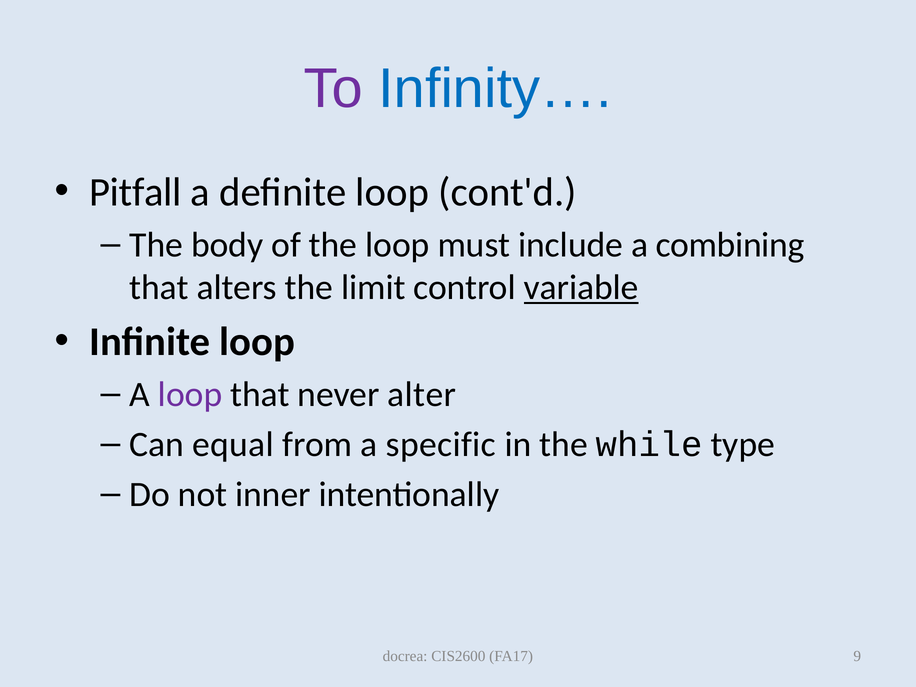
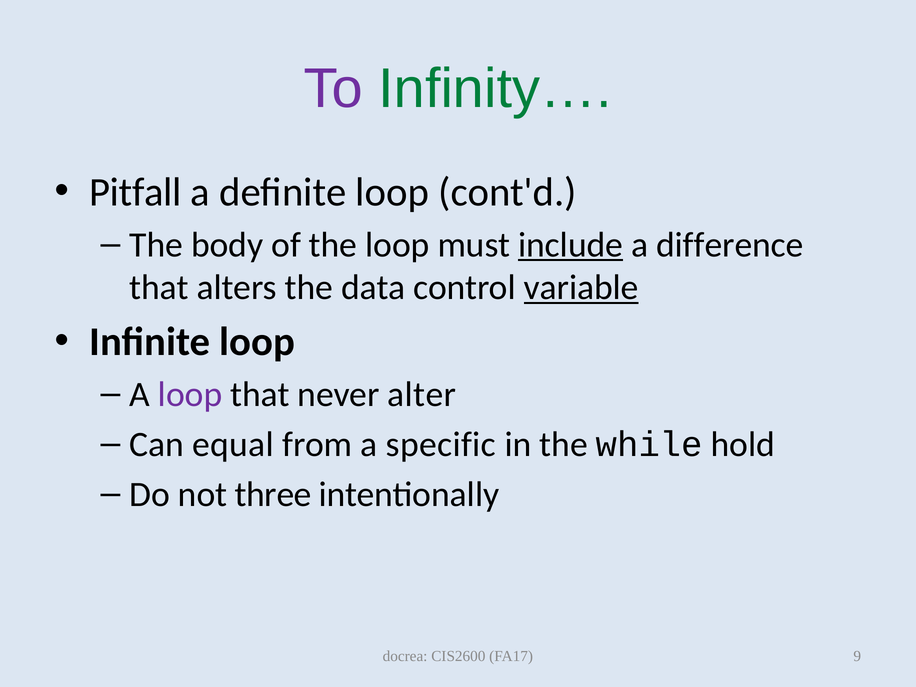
Infinity… colour: blue -> green (495, 89)
include underline: none -> present (571, 245)
combining: combining -> difference (730, 245)
limit: limit -> data (373, 288)
type: type -> hold (743, 444)
inner: inner -> three (273, 494)
